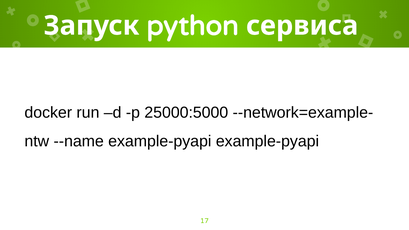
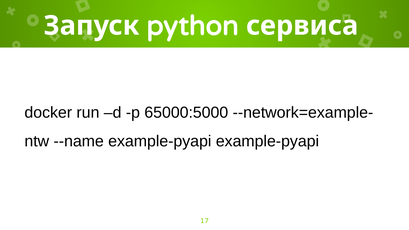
25000:5000: 25000:5000 -> 65000:5000 (186, 113)
